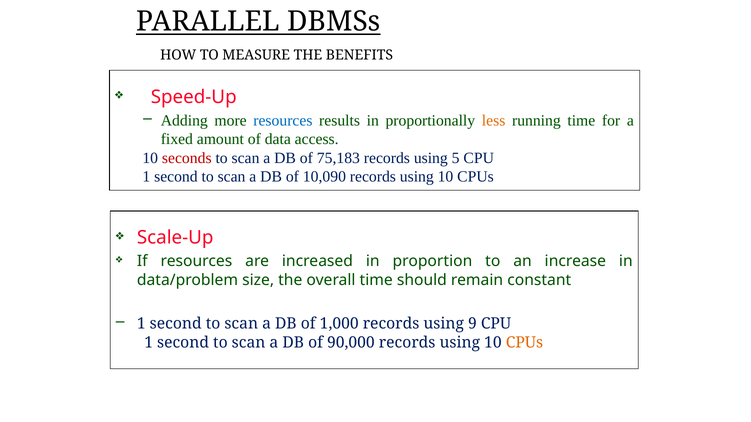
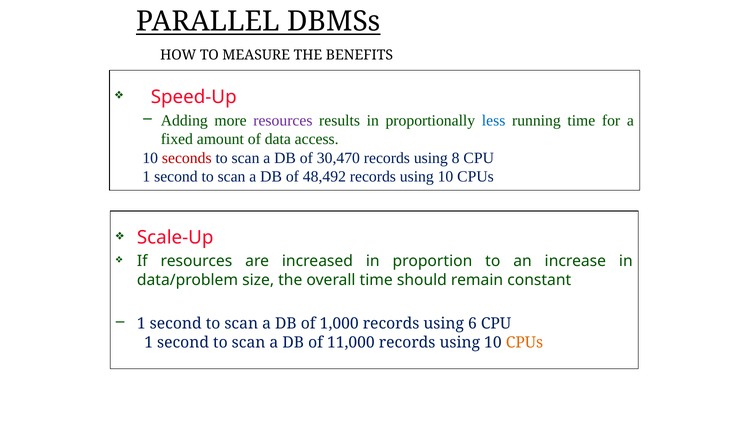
resources colour: blue -> purple (283, 121)
less colour: orange -> blue (494, 121)
75,183: 75,183 -> 30,470 (338, 158)
5: 5 -> 8 (456, 158)
10,090: 10,090 -> 48,492 (324, 177)
9: 9 -> 6 (472, 324)
90,000: 90,000 -> 11,000 (351, 343)
